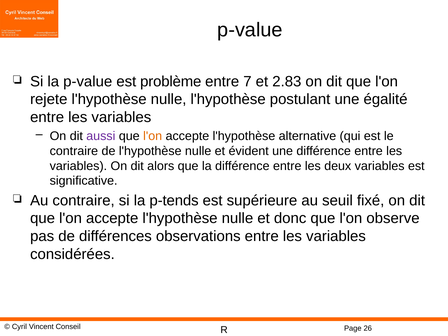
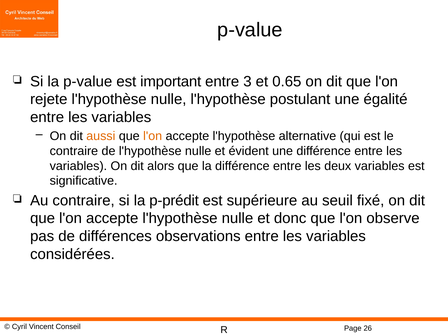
problème: problème -> important (171, 81)
7: 7 -> 3 (247, 81)
2.83: 2.83 -> 0.65 (287, 81)
aussi colour: purple -> orange (101, 136)
p-tends: p-tends -> p-prédit (174, 200)
